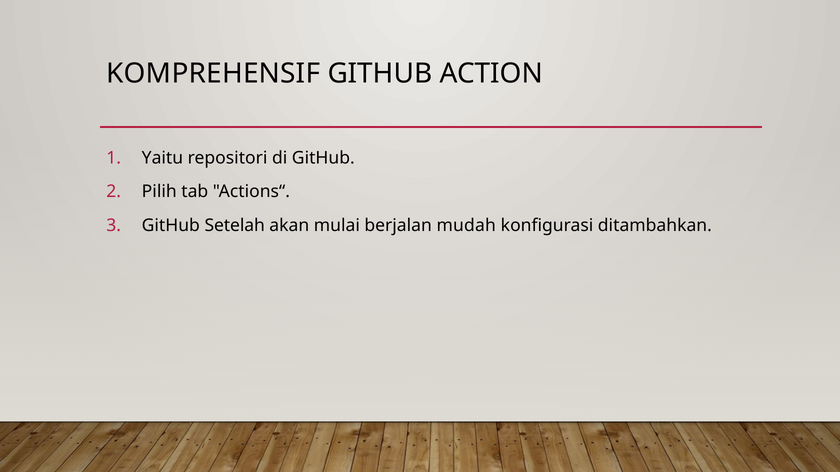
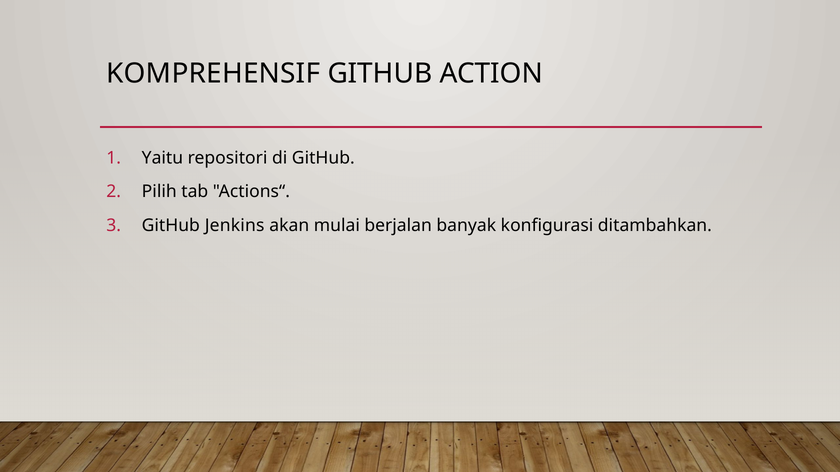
Setelah: Setelah -> Jenkins (235, 226)
mudah: mudah -> banyak (466, 226)
